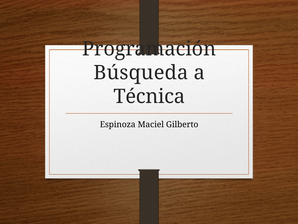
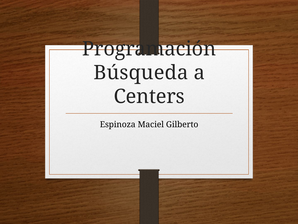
Técnica: Técnica -> Centers (149, 96)
